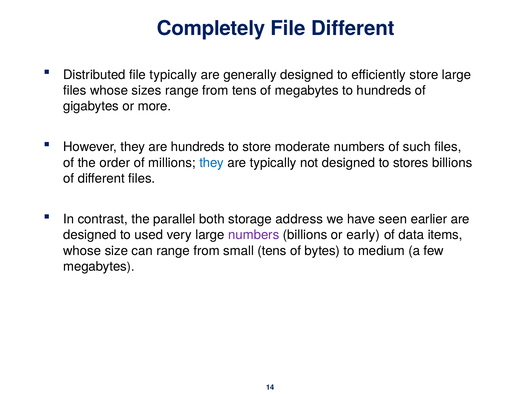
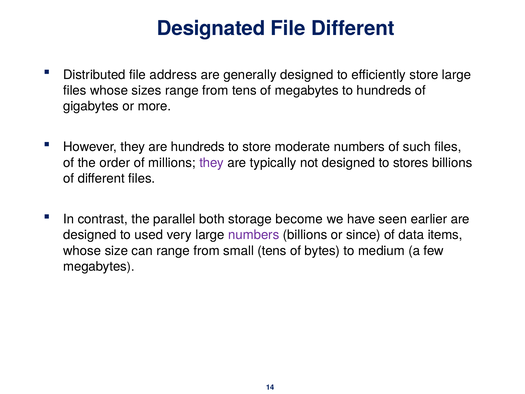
Completely: Completely -> Designated (211, 28)
file typically: typically -> address (173, 75)
they colour: blue -> purple (212, 163)
address: address -> become (299, 219)
early: early -> since (363, 235)
